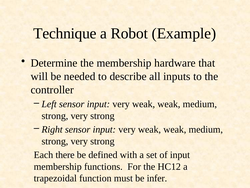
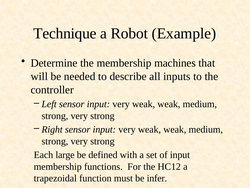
hardware: hardware -> machines (175, 63)
there: there -> large (65, 154)
